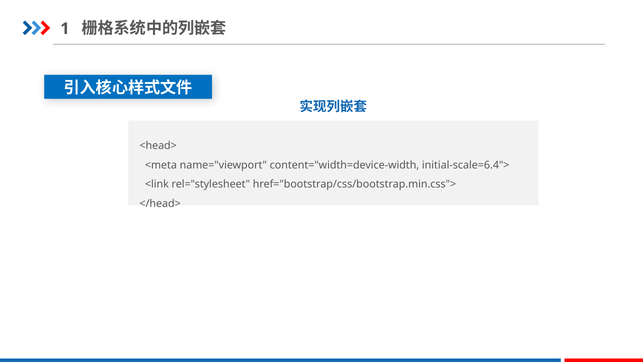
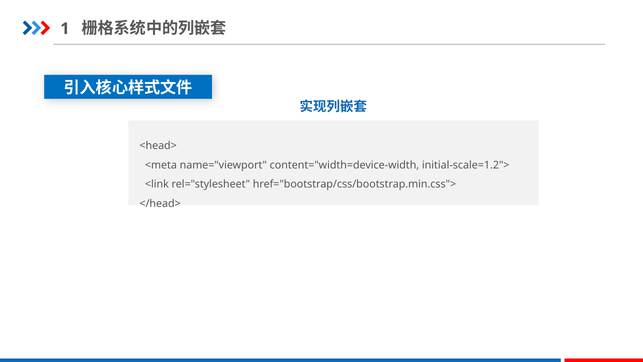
initial-scale=6.4">: initial-scale=6.4"> -> initial-scale=1.2"> (466, 165)
